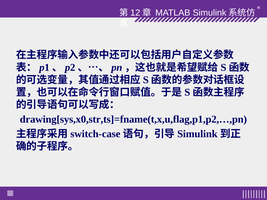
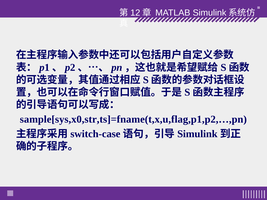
drawing[sys,x0,str,ts]=fname(t,x,u,flag,p1,p2,…,pn: drawing[sys,x0,str,ts]=fname(t,x,u,flag,p1,p2,…,pn -> sample[sys,x0,str,ts]=fname(t,x,u,flag,p1,p2,…,pn (133, 119)
